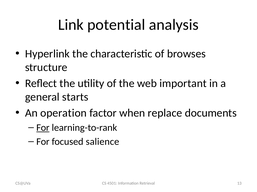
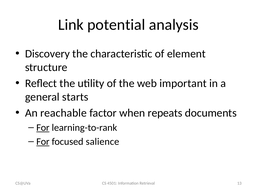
Hyperlink: Hyperlink -> Discovery (47, 54)
browses: browses -> element (186, 54)
operation: operation -> reachable (64, 113)
replace: replace -> repeats (165, 113)
For underline: none -> present (43, 142)
